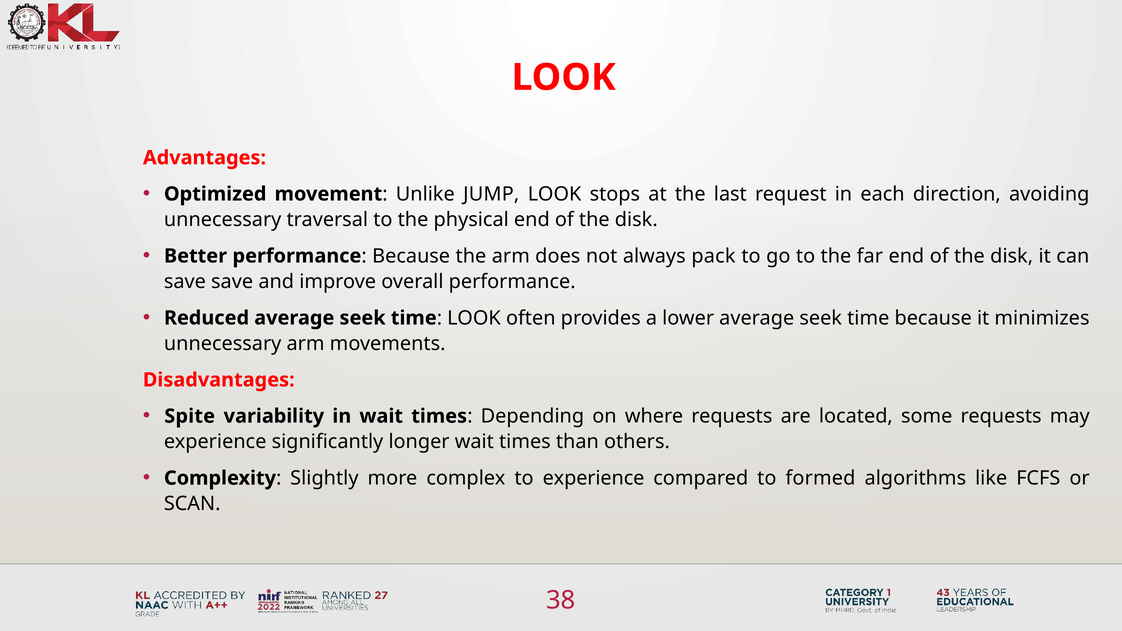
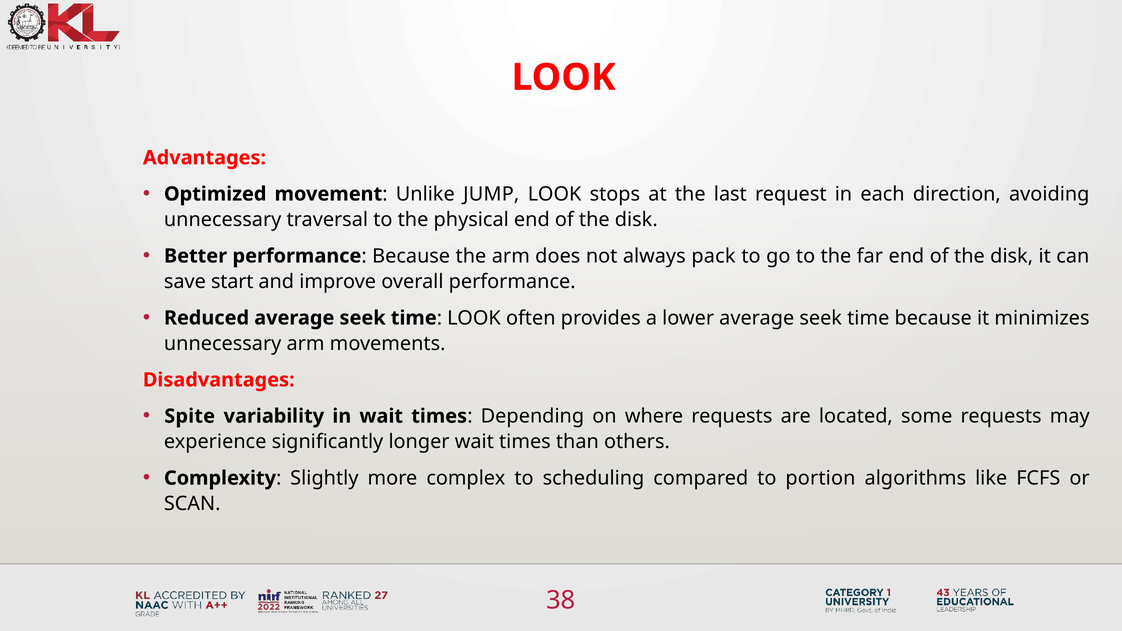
save save: save -> start (232, 282)
to experience: experience -> scheduling (593, 478)
formed: formed -> portion (820, 478)
